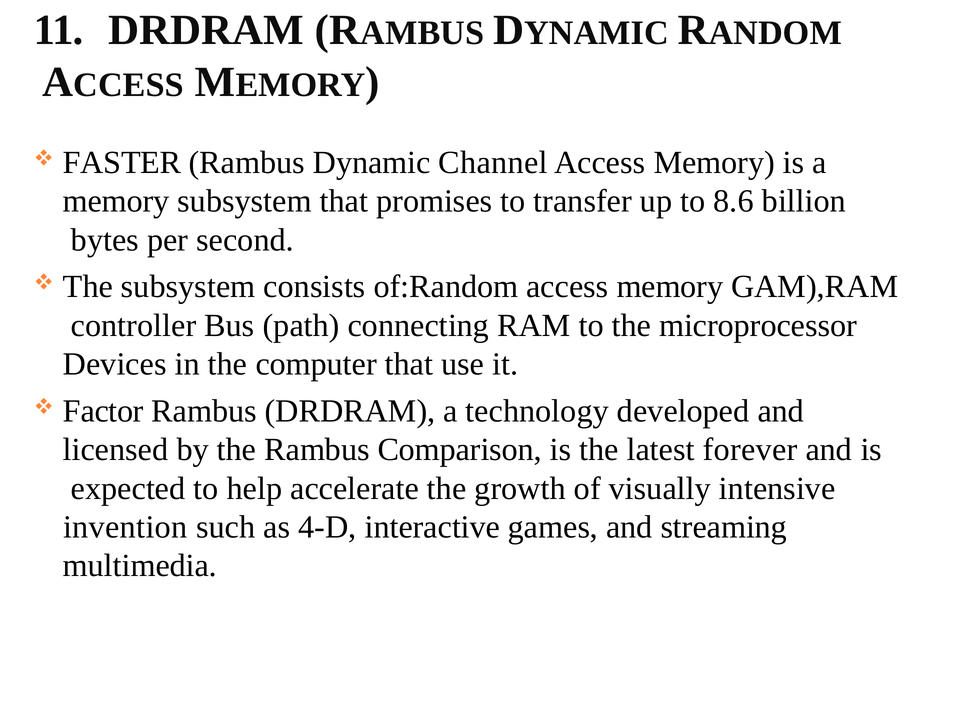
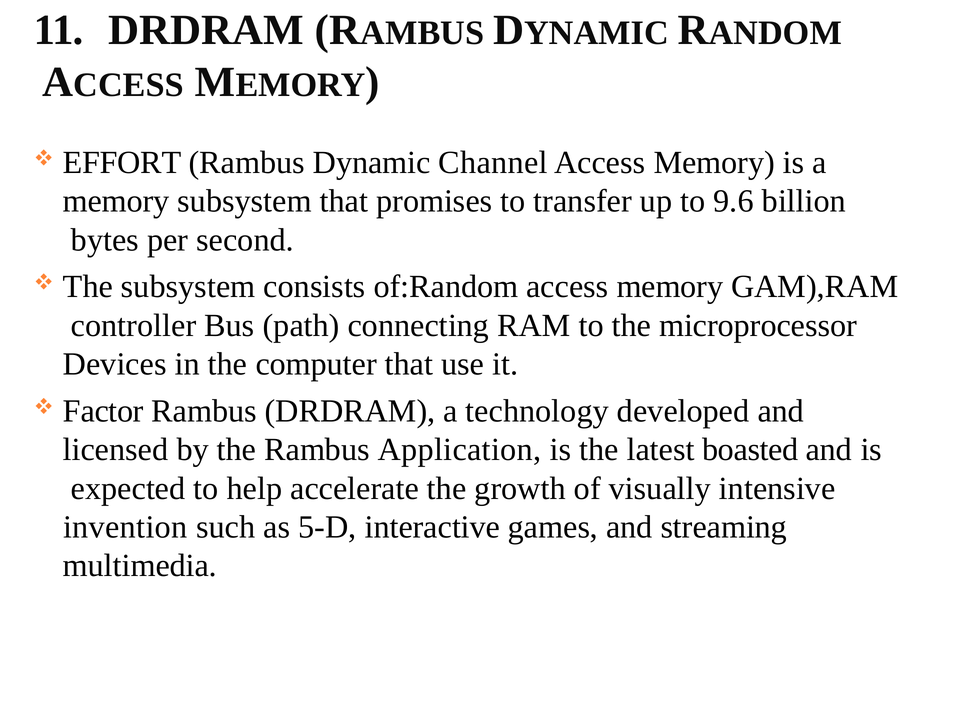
FASTER: FASTER -> EFFORT (122, 162)
8.6: 8.6 -> 9.6 (733, 201)
Comparison: Comparison -> Application (459, 450)
forever: forever -> boasted (750, 450)
4-D: 4-D -> 5-D (327, 527)
